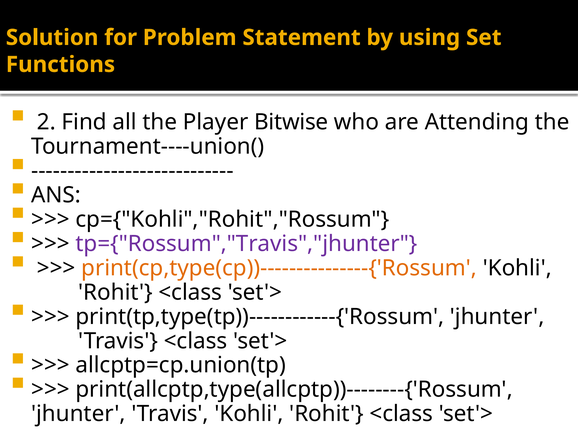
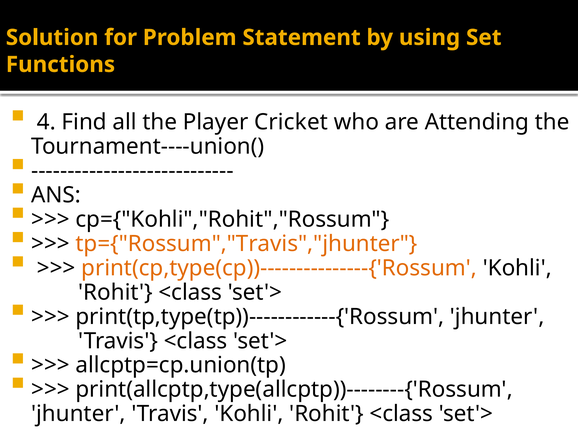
2: 2 -> 4 (46, 122)
Bitwise: Bitwise -> Cricket (291, 122)
tp={"Rossum","Travis","jhunter colour: purple -> orange (246, 243)
